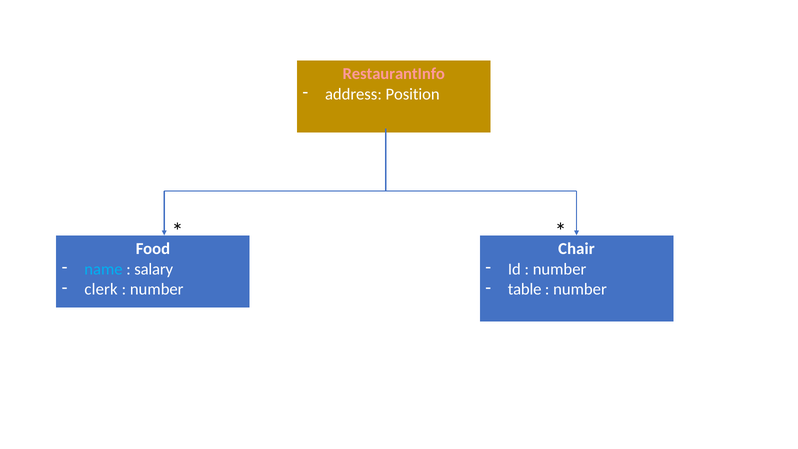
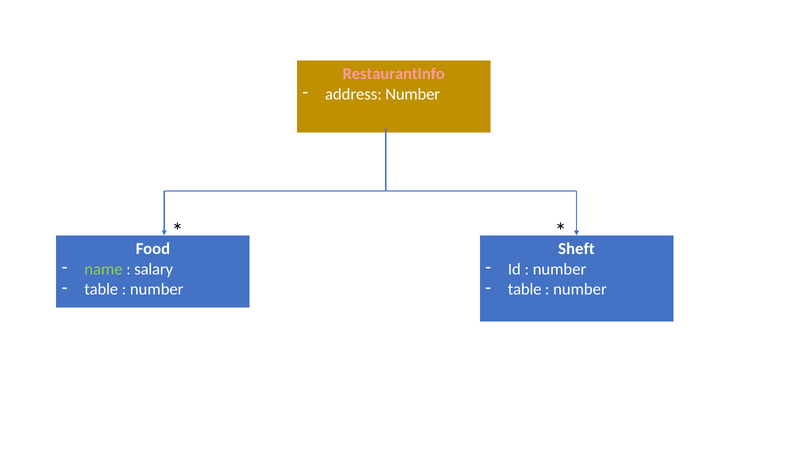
address Position: Position -> Number (413, 94)
Chair: Chair -> Sheft (576, 249)
name colour: light blue -> light green (103, 269)
clerk: clerk -> table (101, 289)
